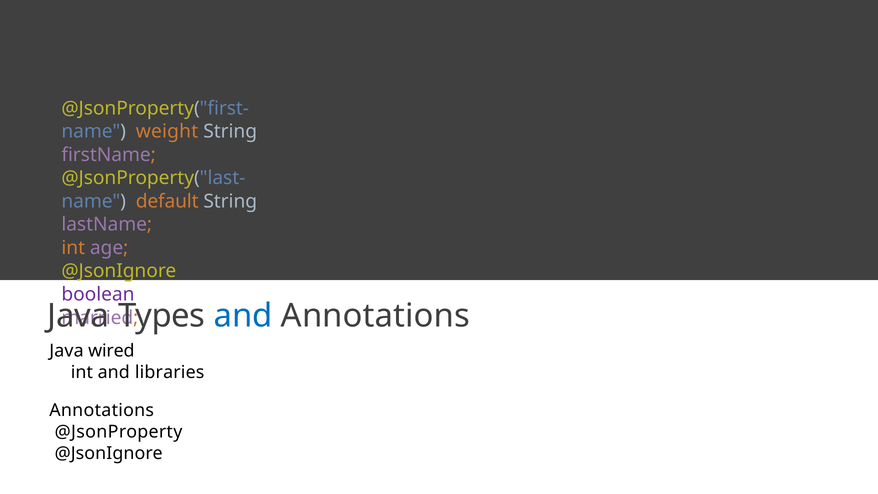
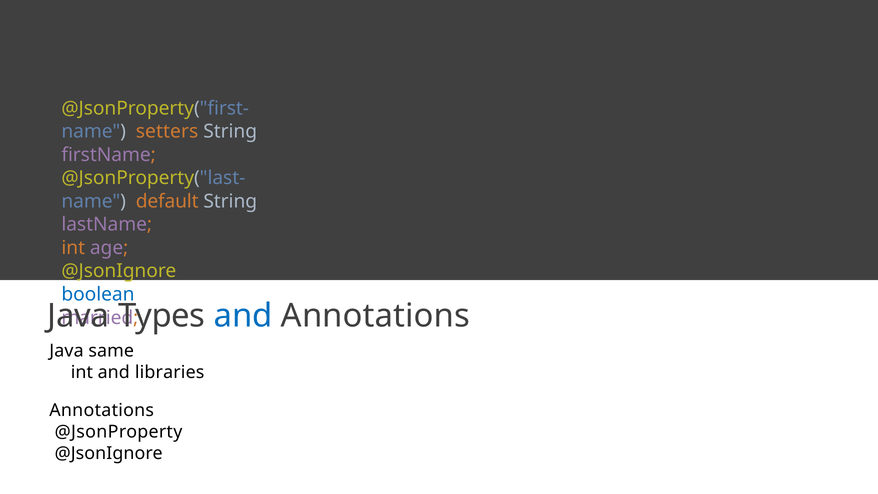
weight: weight -> setters (167, 131)
boolean colour: purple -> blue (98, 294)
wired: wired -> same (111, 351)
